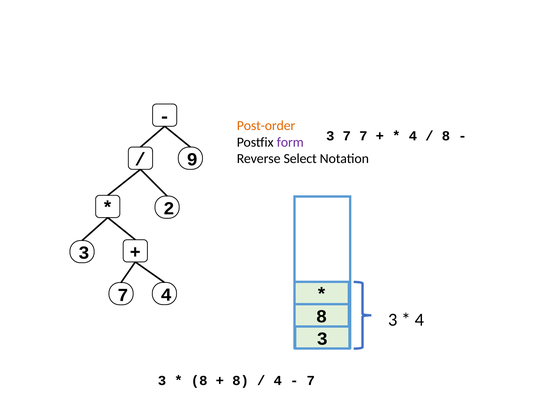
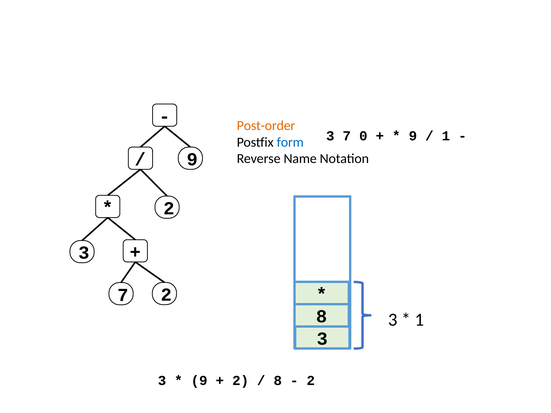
7 7: 7 -> 0 (363, 136)
4: 4 -> 9 (413, 136)
8: 8 -> 1 (446, 136)
form colour: purple -> blue (290, 142)
Select: Select -> Name (300, 159)
7 4: 4 -> 2 (166, 295)
4: 4 -> 1 (419, 320)
8: 8 -> 9 (199, 381)
8: 8 -> 2 (241, 381)
4: 4 -> 8 (278, 381)
7: 7 -> 2 (311, 381)
